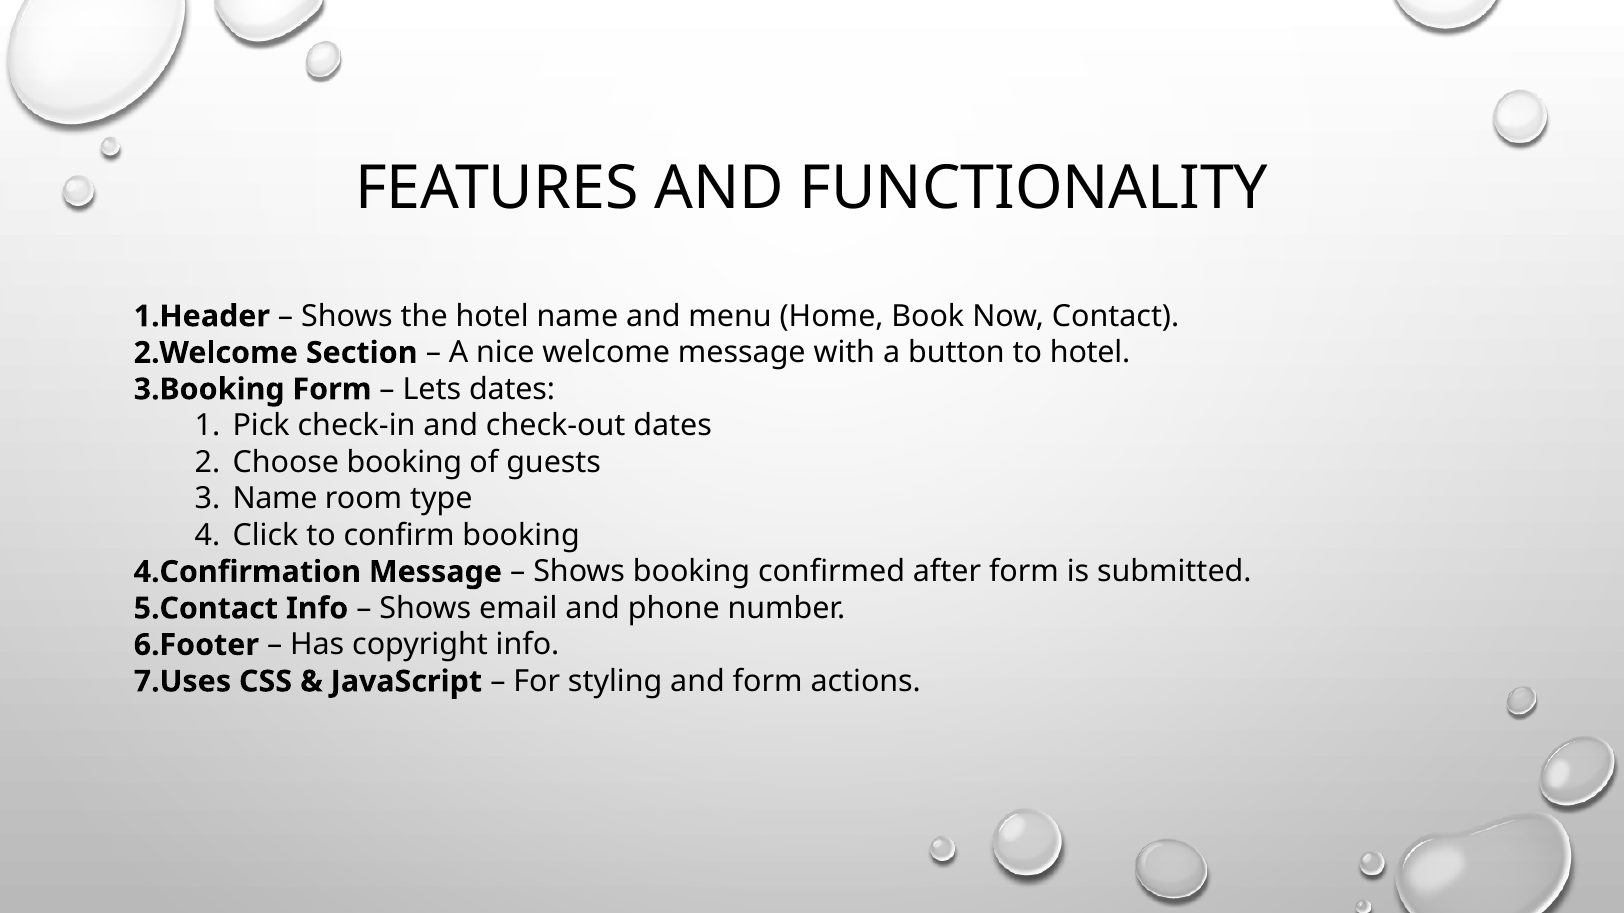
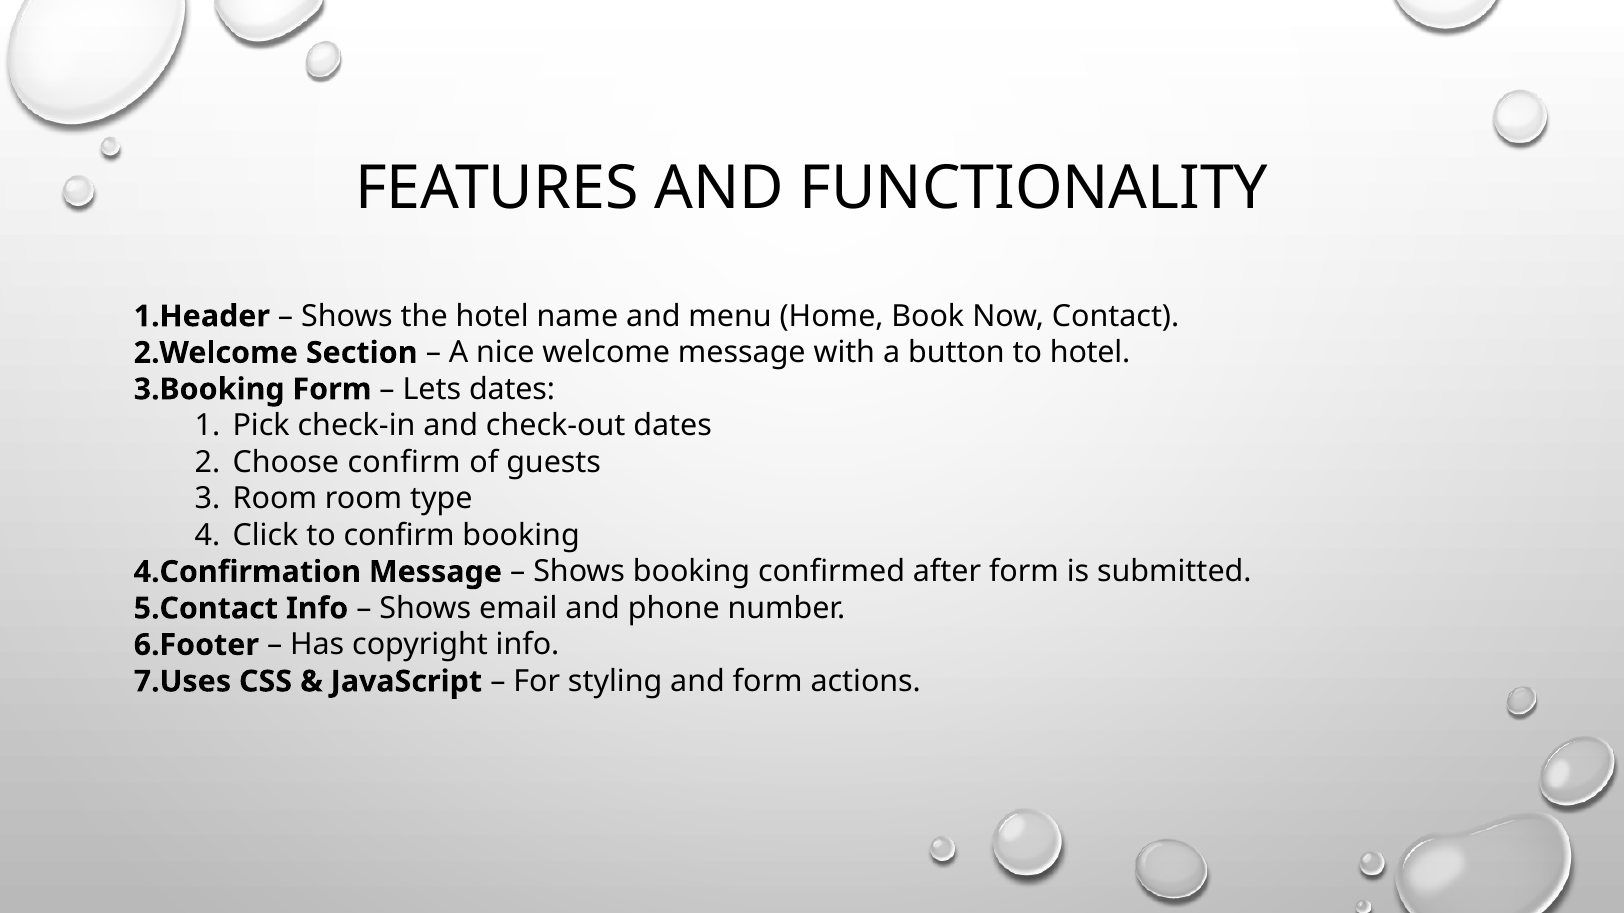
Choose booking: booking -> confirm (404, 463)
Name: Name -> Room (275, 499)
